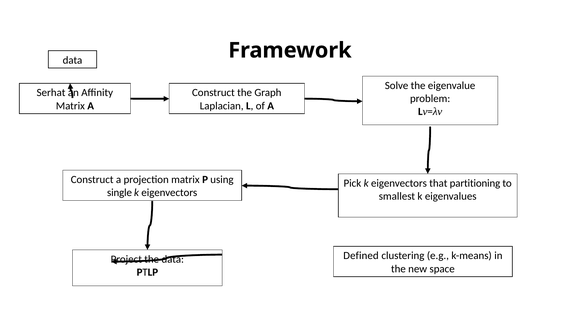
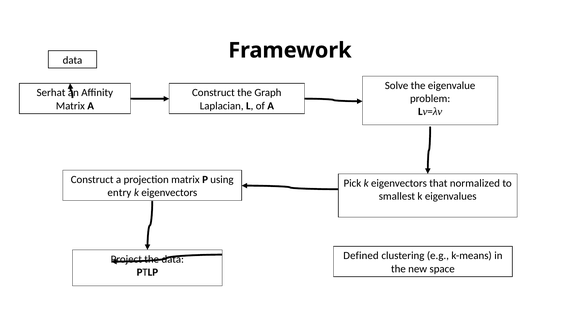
partitioning: partitioning -> normalized (475, 183)
single: single -> entry (119, 193)
